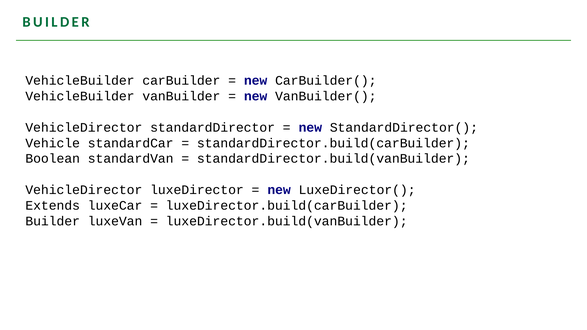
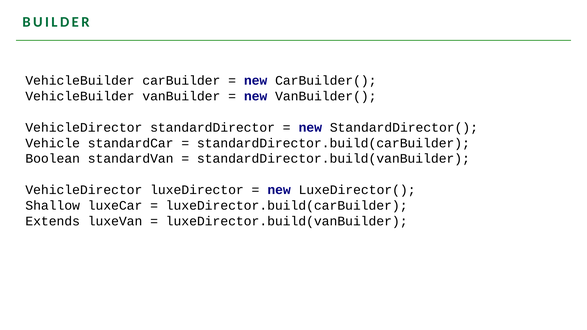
Extends: Extends -> Shallow (53, 206)
Builder: Builder -> Extends (53, 221)
